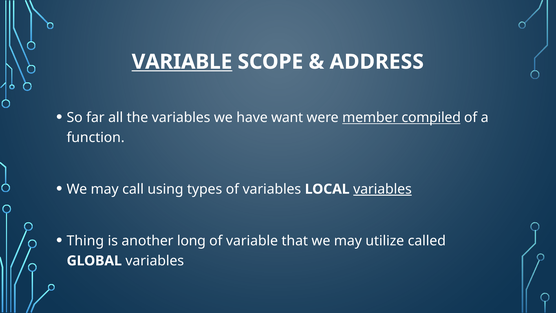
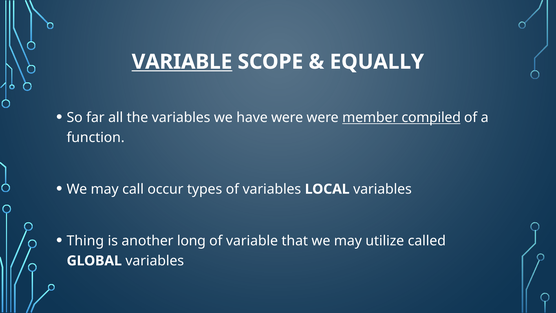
ADDRESS: ADDRESS -> EQUALLY (377, 62)
have want: want -> were (287, 117)
using: using -> occur (165, 189)
variables underline: present -> none (382, 189)
